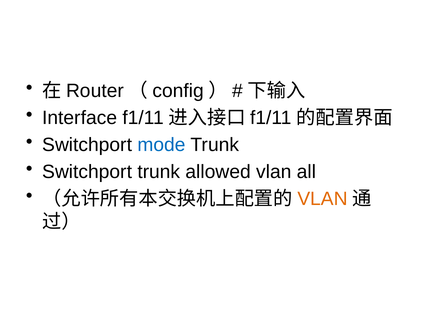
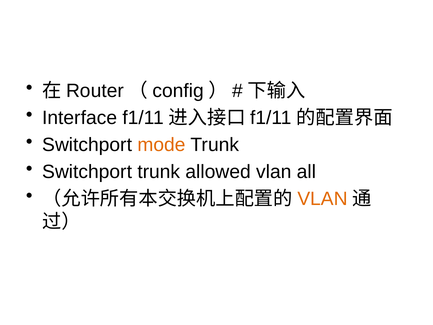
mode colour: blue -> orange (161, 145)
